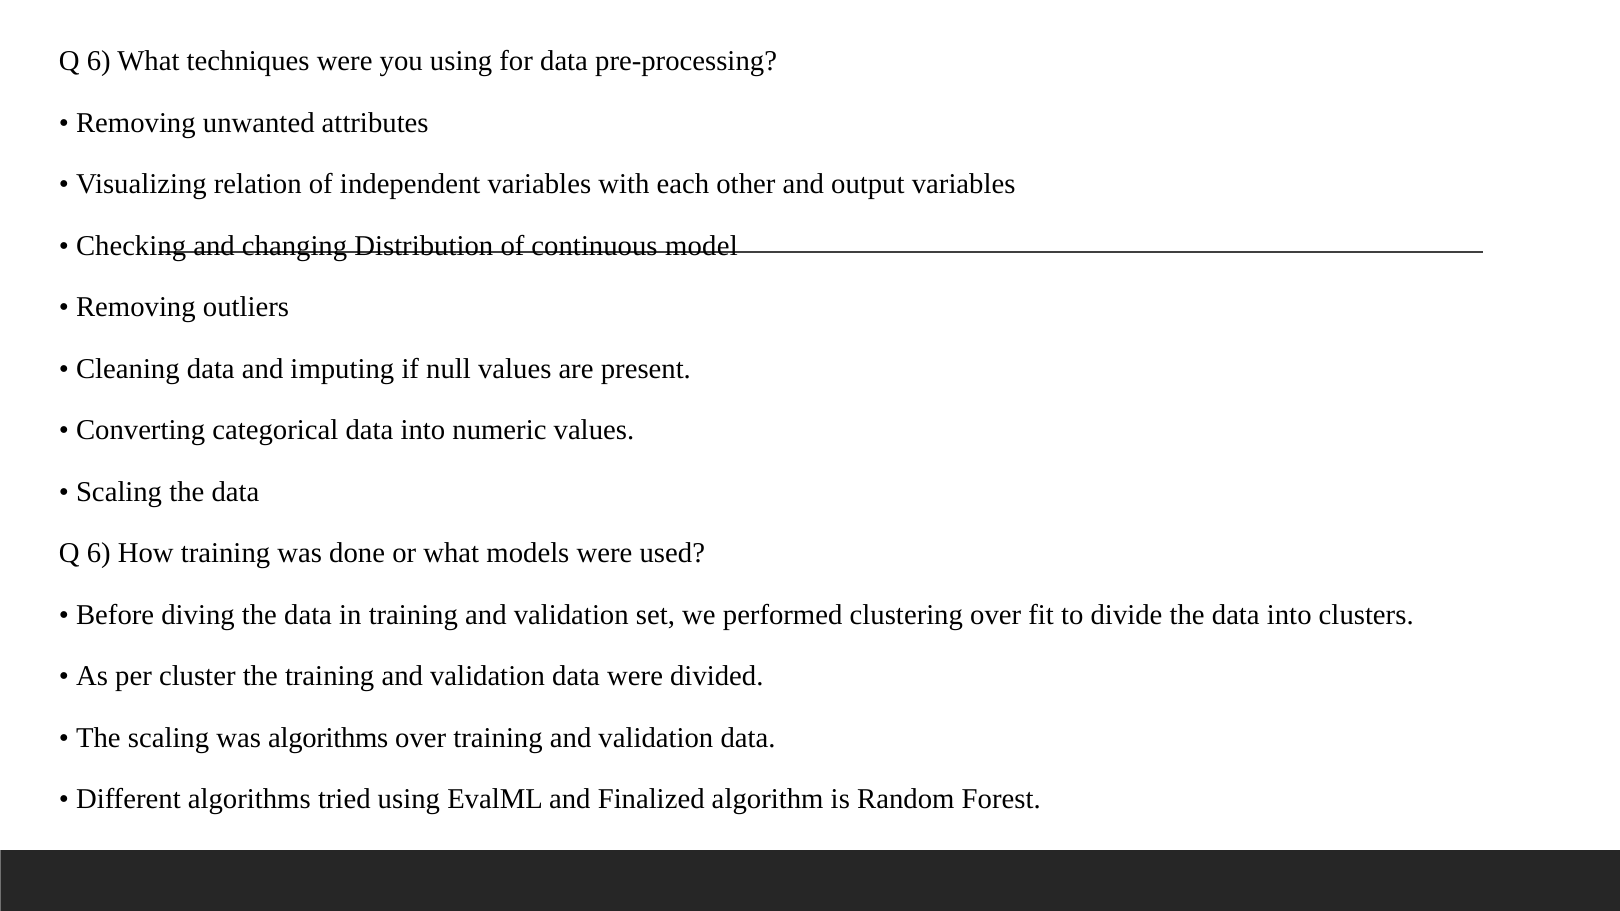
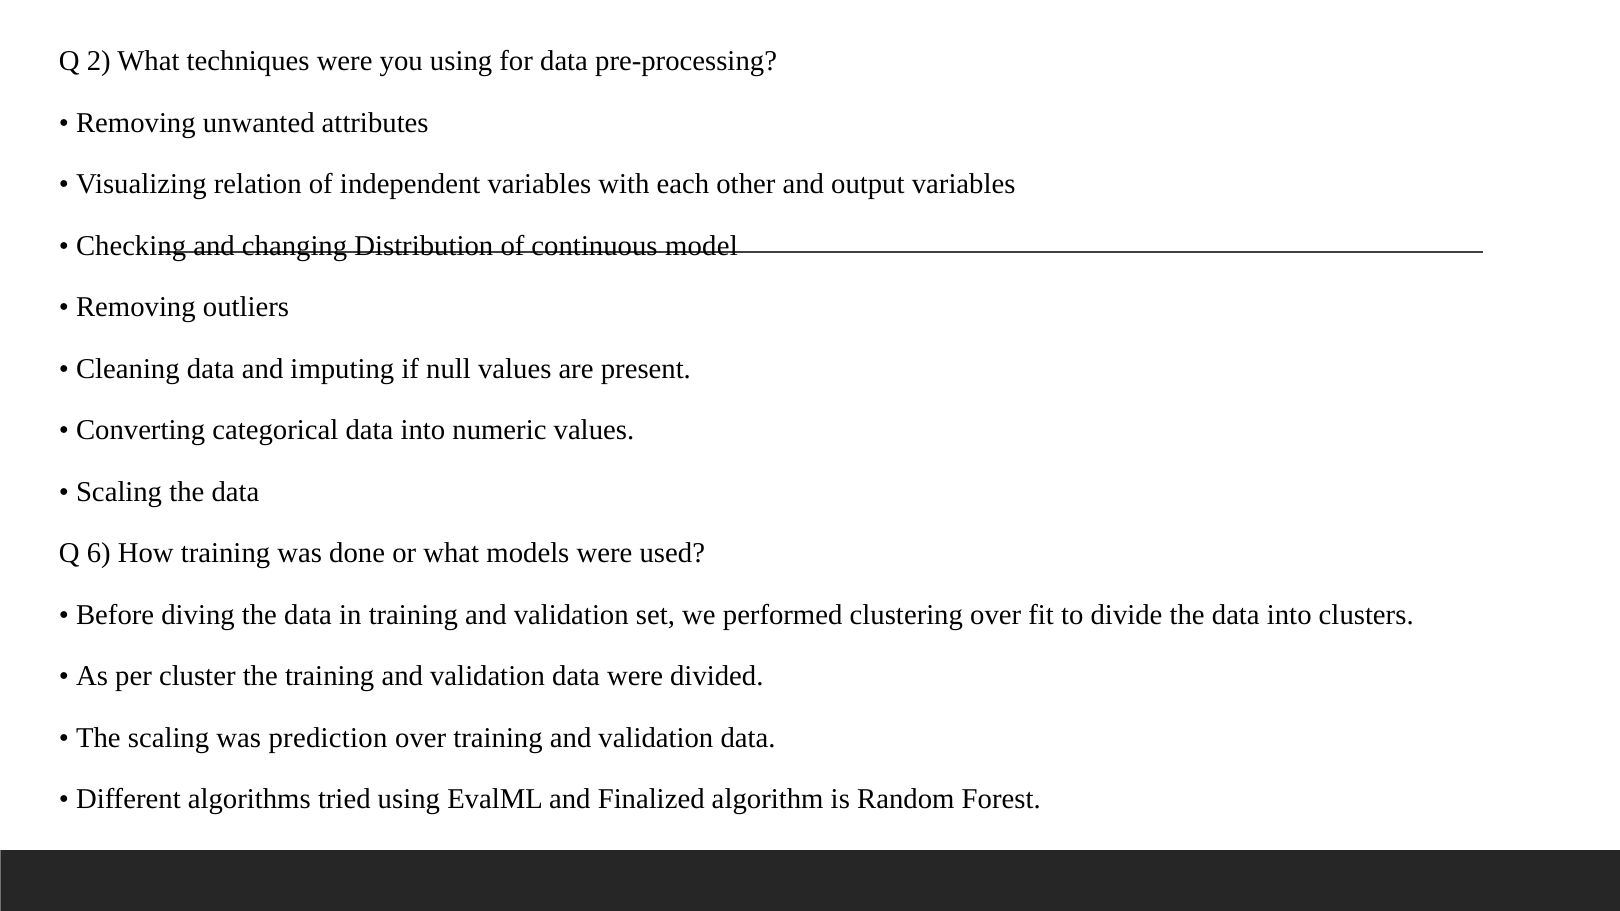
6: 6 -> 2 (99, 61)
was algorithms: algorithms -> prediction (328, 738)
